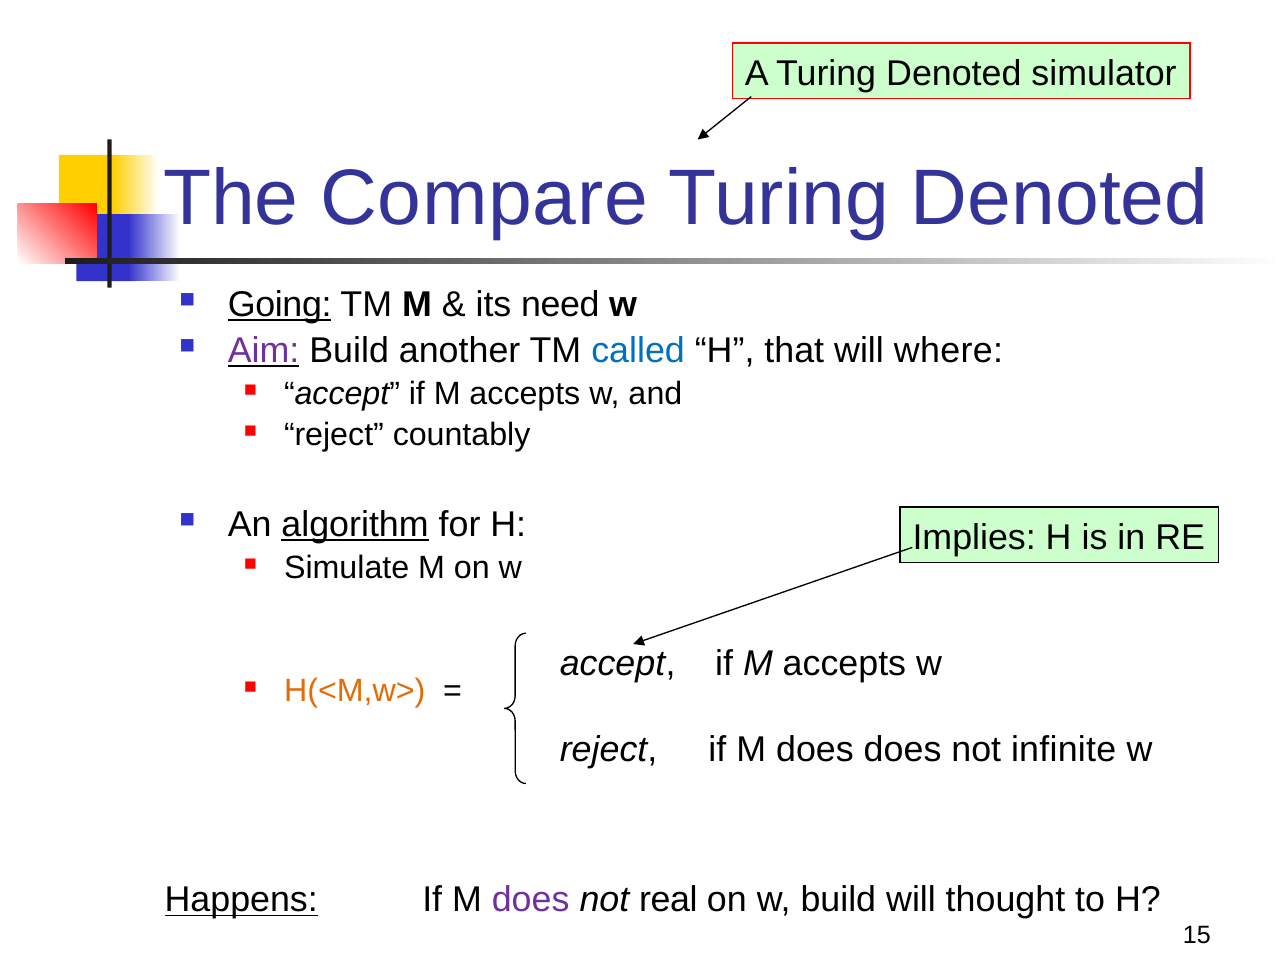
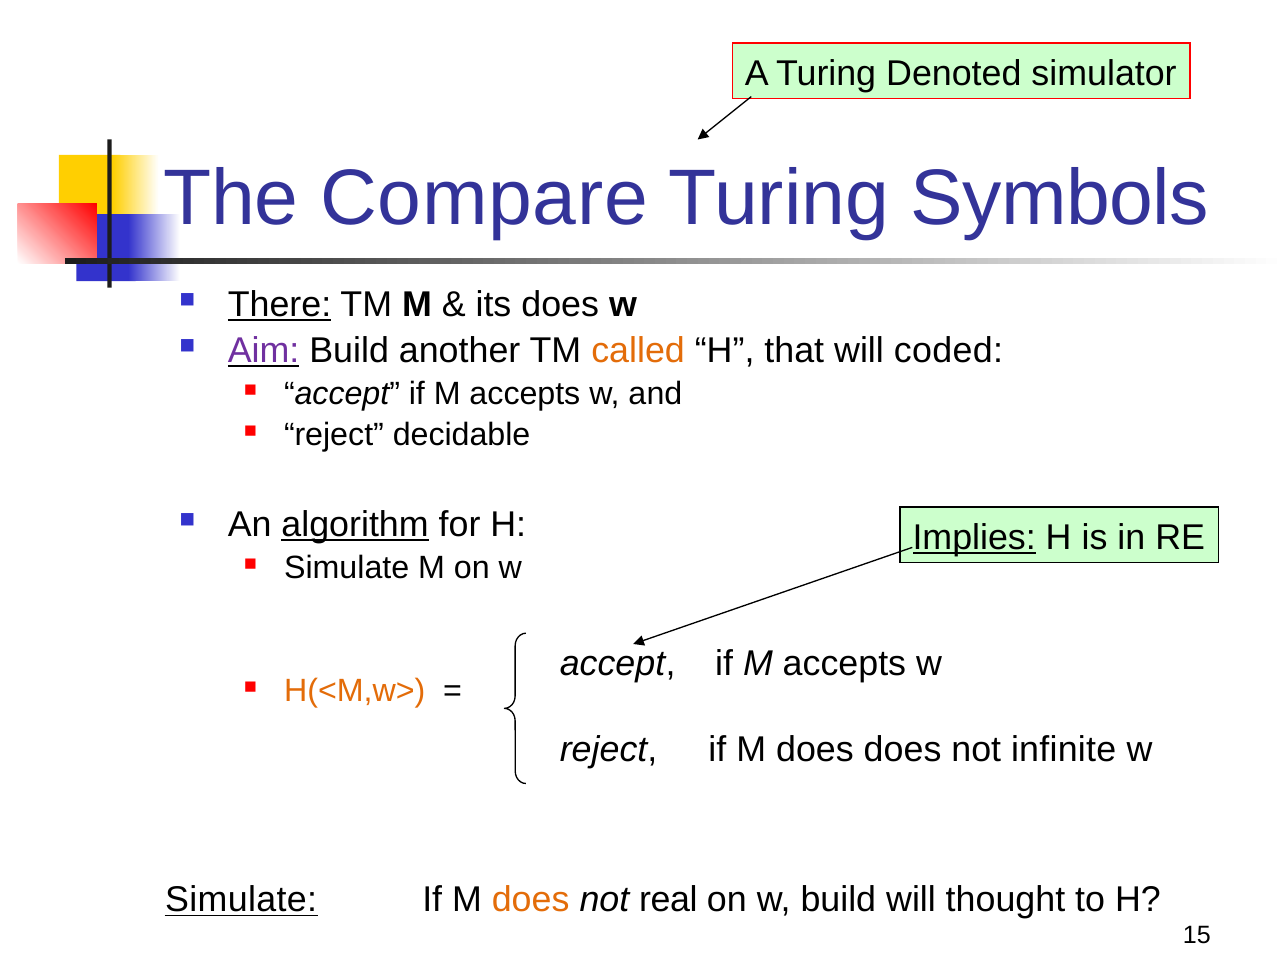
Denoted: Denoted -> Symbols (1060, 199)
Going: Going -> There (279, 305)
its need: need -> does (560, 305)
called colour: blue -> orange (638, 350)
where: where -> coded (948, 350)
countably: countably -> decidable (462, 435)
Implies underline: none -> present (974, 537)
Happens: Happens -> Simulate (241, 900)
does colour: purple -> orange (531, 900)
